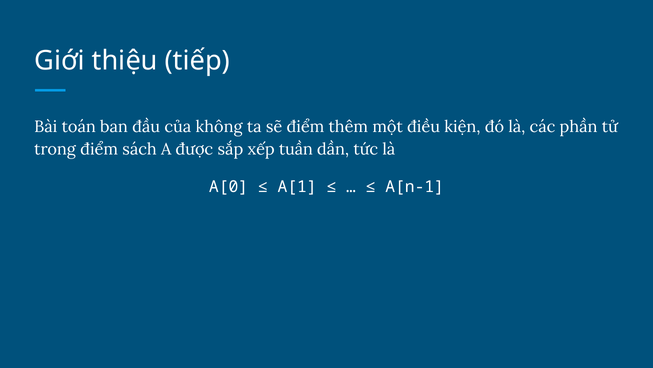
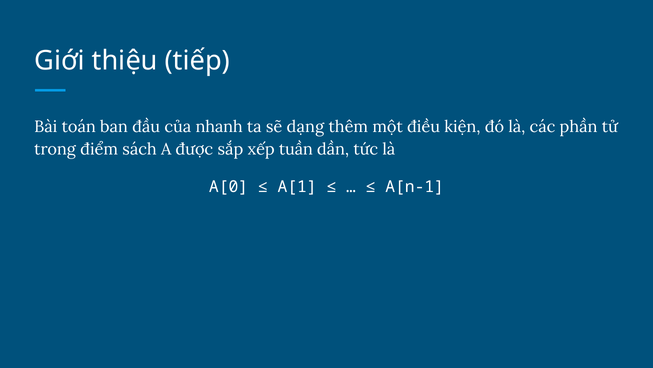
không: không -> nhanh (219, 127)
sẽ điểm: điểm -> dạng (305, 127)
